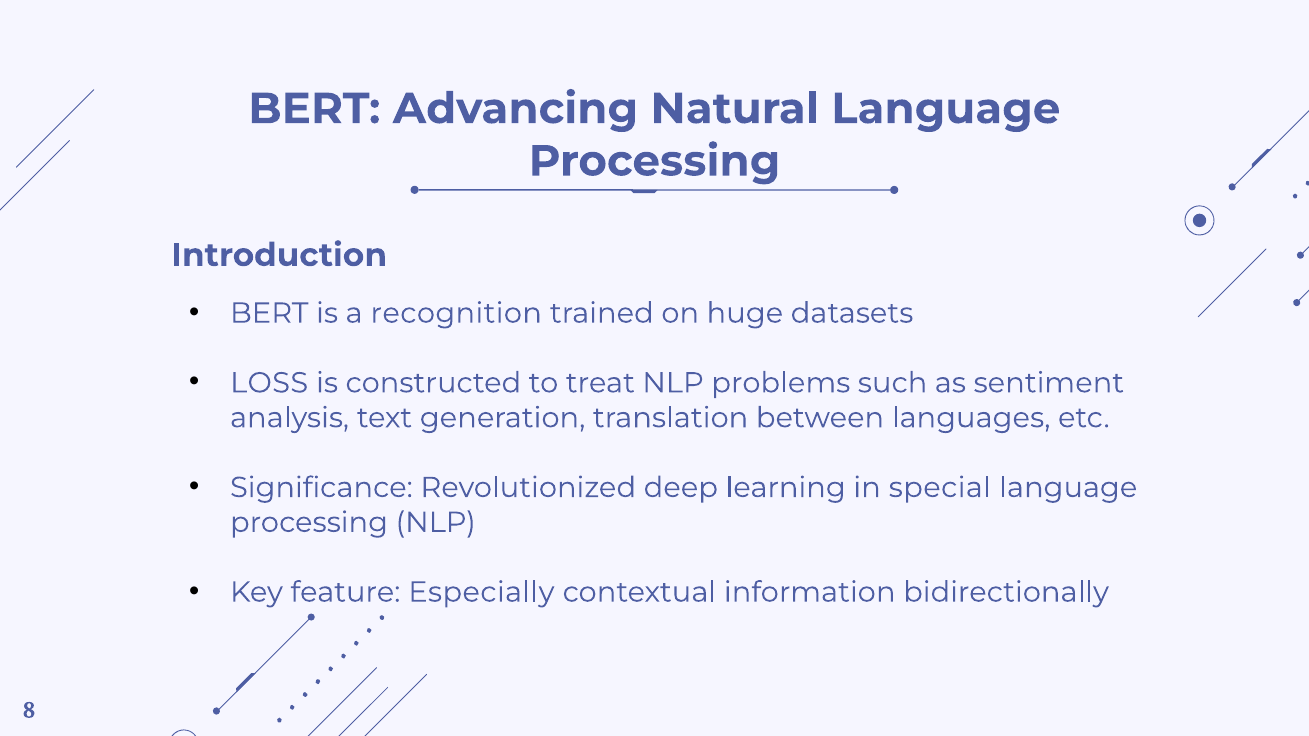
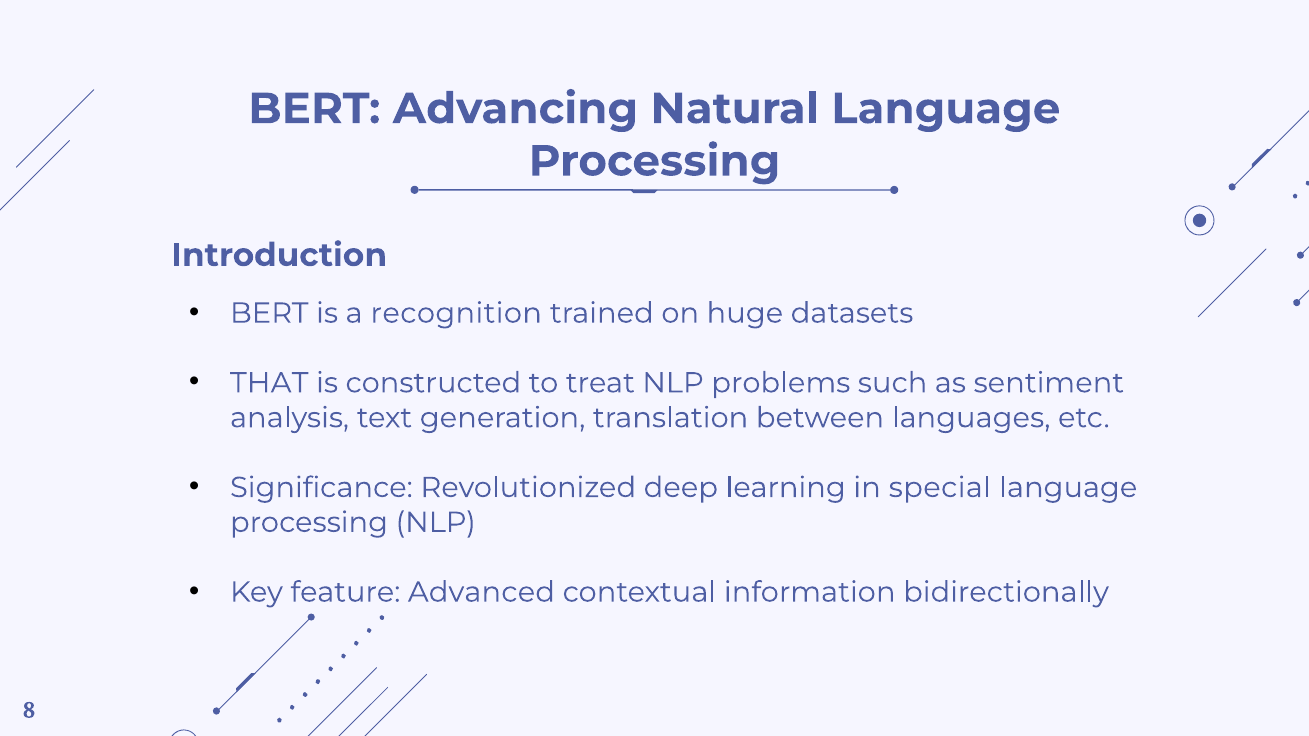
LOSS: LOSS -> THAT (269, 383)
Especially: Especially -> Advanced (481, 592)
